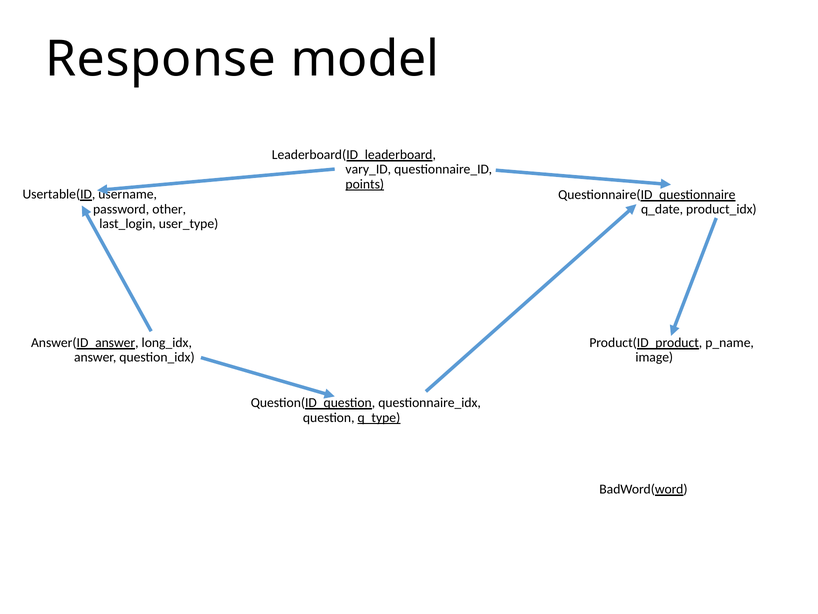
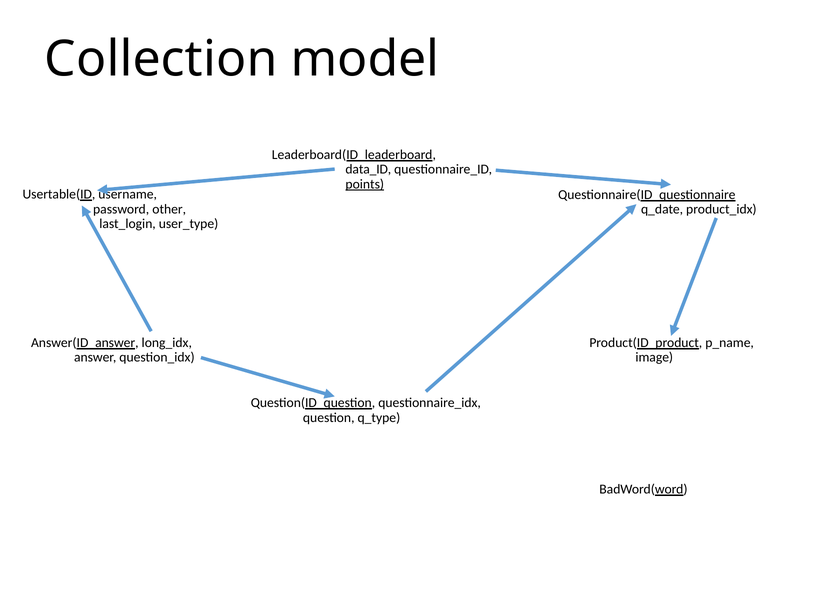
Response: Response -> Collection (161, 59)
vary_ID: vary_ID -> data_ID (368, 169)
q_type underline: present -> none (379, 417)
